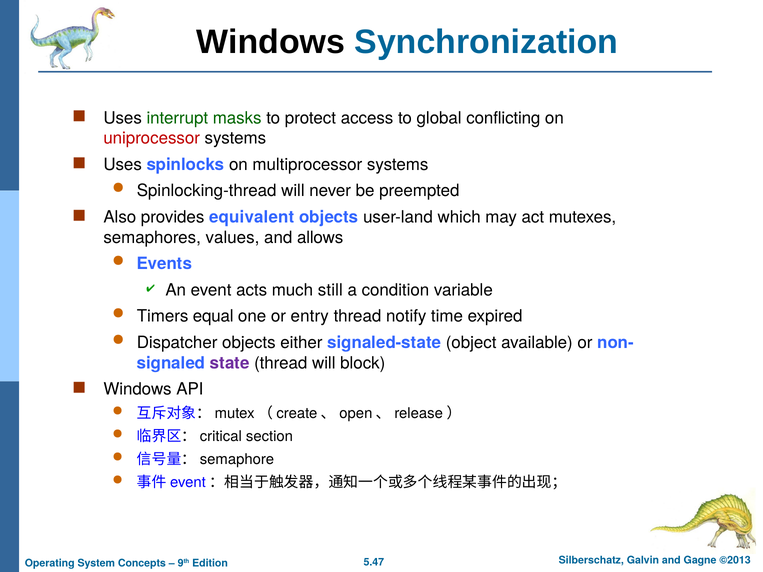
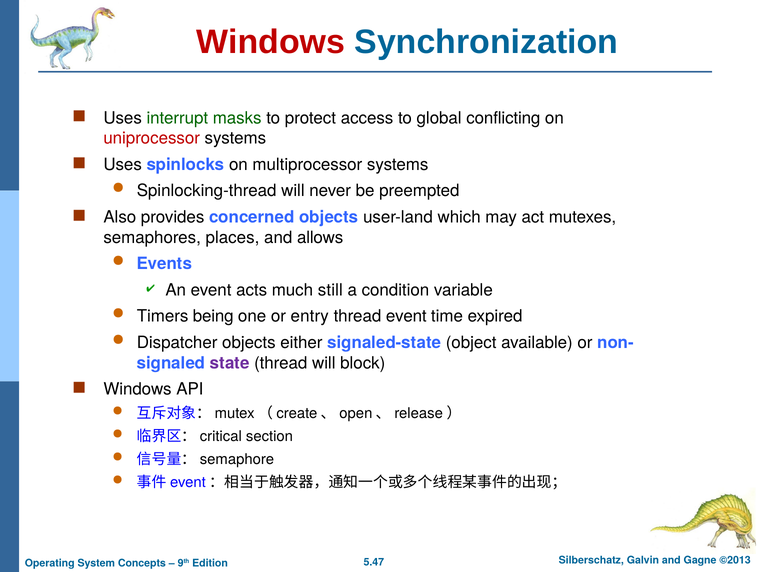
Windows colour: black -> red (271, 42)
equivalent: equivalent -> concerned (252, 217)
values: values -> places (232, 238)
equal: equal -> being (213, 316)
thread notify: notify -> event (406, 316)
